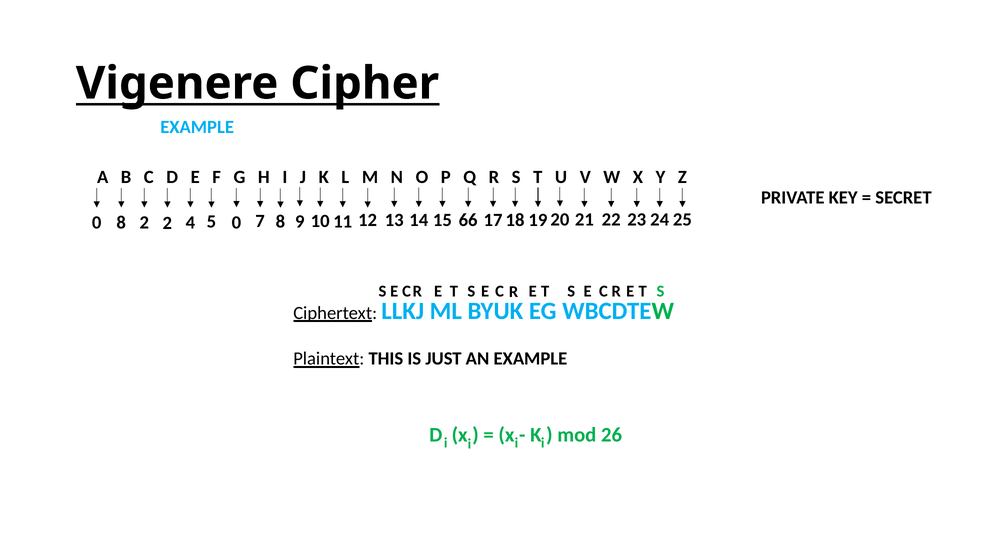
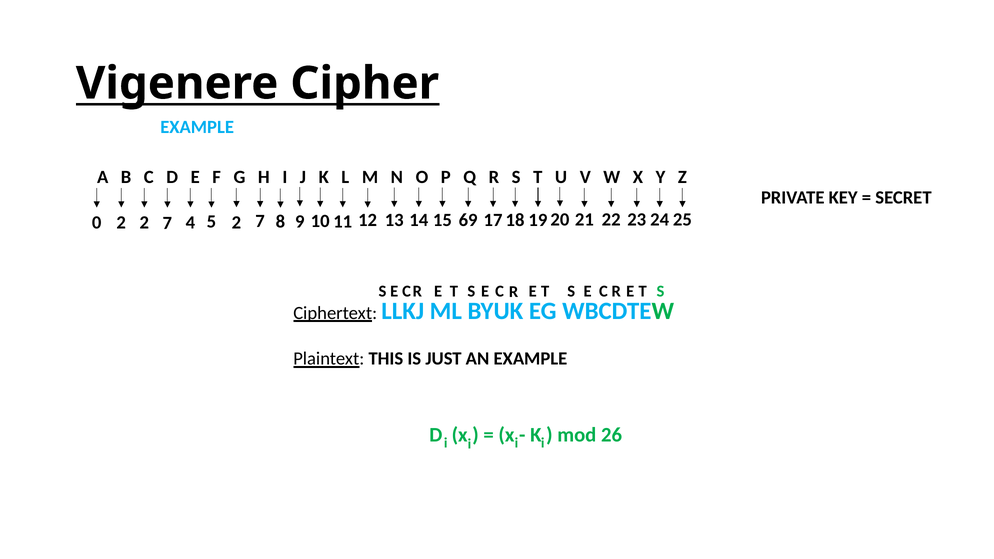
0 8: 8 -> 2 (121, 223)
2: 2 -> 7 (167, 223)
5 0: 0 -> 2 (236, 223)
66: 66 -> 69 (468, 220)
